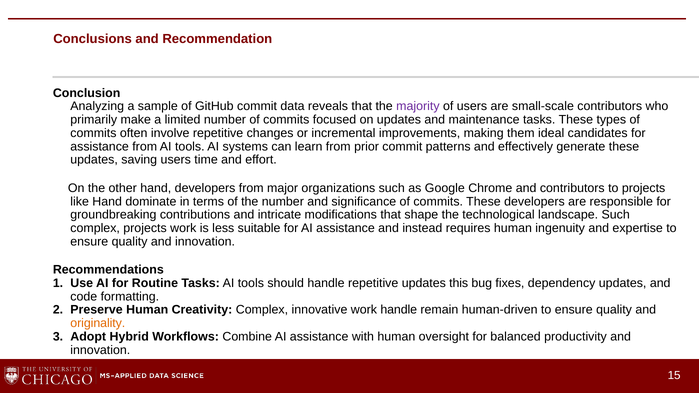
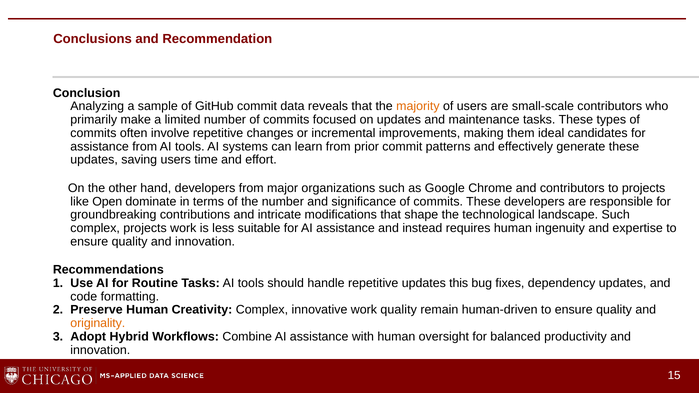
majority colour: purple -> orange (418, 106)
like Hand: Hand -> Open (107, 202)
work handle: handle -> quality (399, 310)
